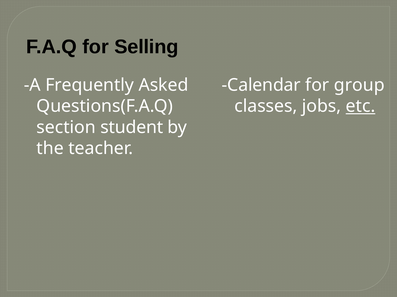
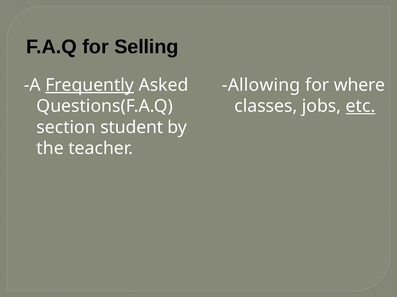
Frequently underline: none -> present (90, 85)
Calendar: Calendar -> Allowing (261, 85)
group: group -> where (359, 85)
